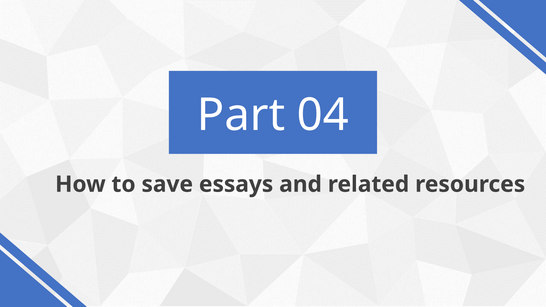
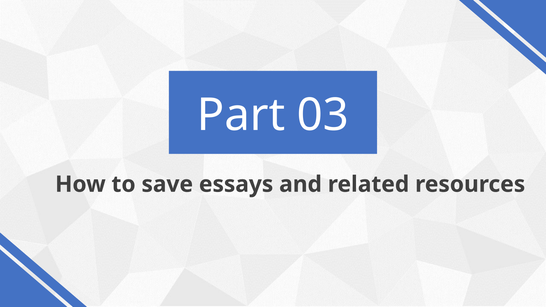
04: 04 -> 03 (323, 115)
